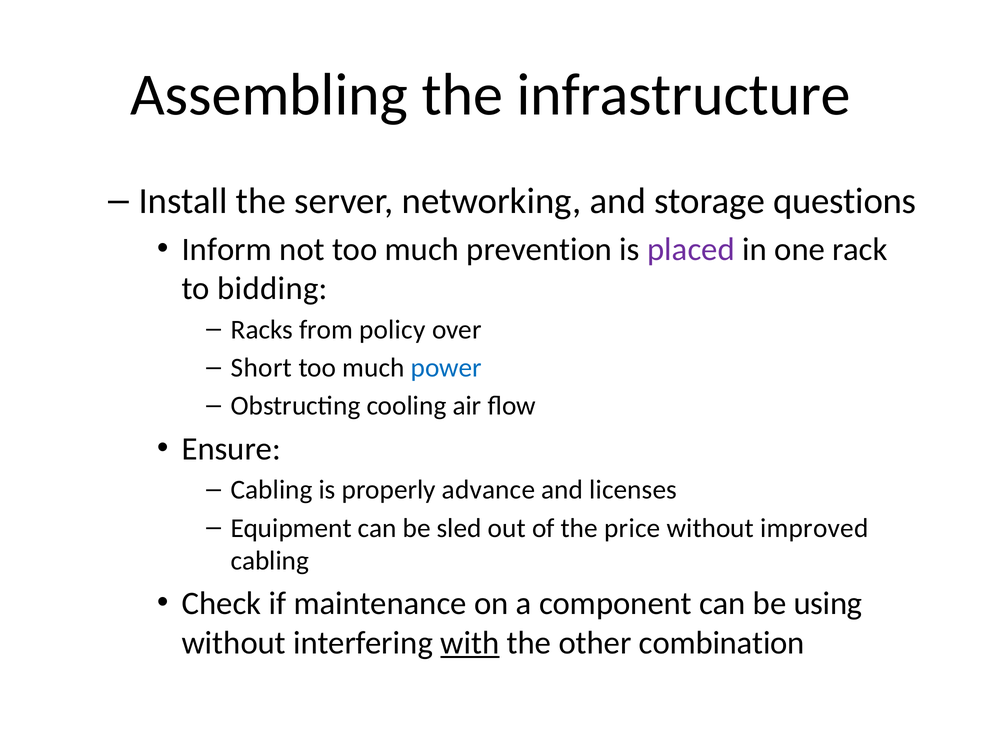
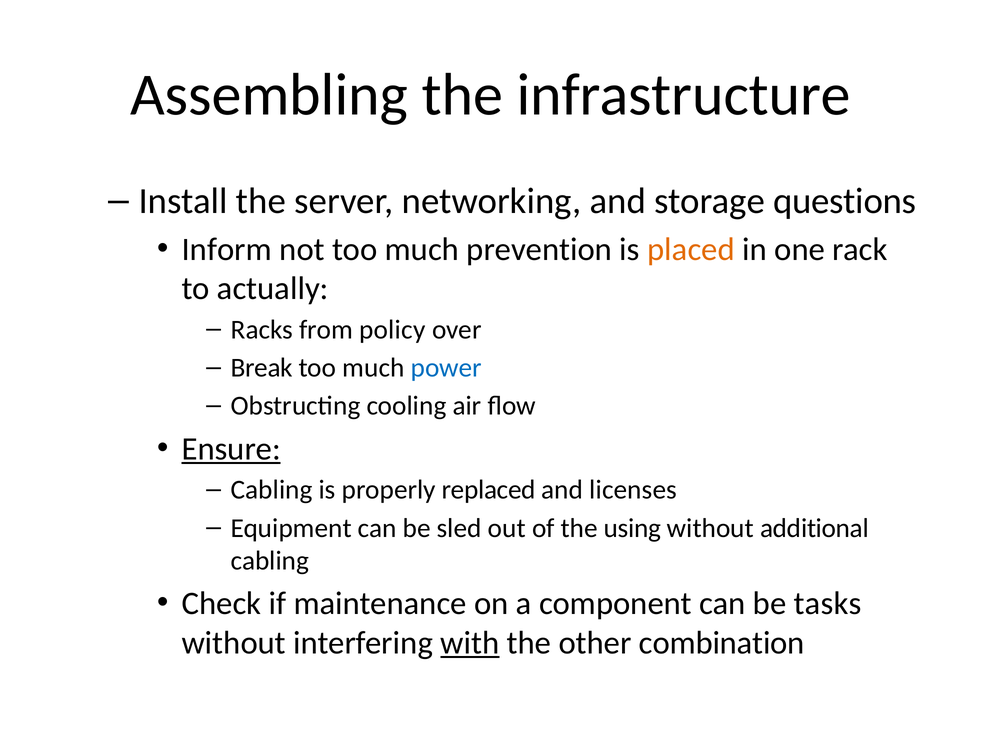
placed colour: purple -> orange (691, 249)
bidding: bidding -> actually (273, 289)
Short: Short -> Break (262, 368)
Ensure underline: none -> present (231, 449)
advance: advance -> replaced (489, 490)
price: price -> using (633, 528)
improved: improved -> additional (815, 528)
using: using -> tasks (828, 604)
